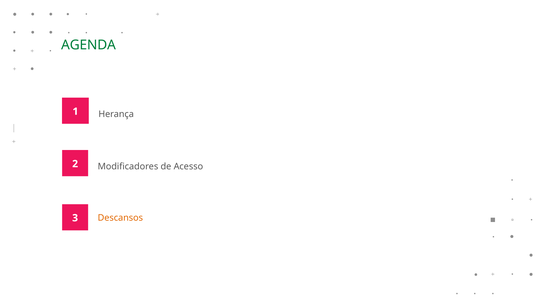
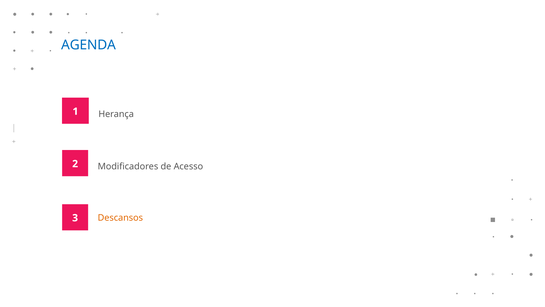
AGENDA colour: green -> blue (88, 45)
